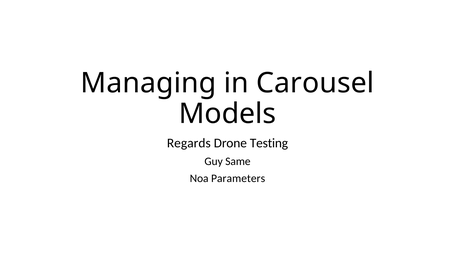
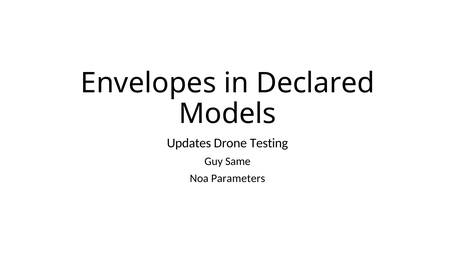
Managing: Managing -> Envelopes (148, 83)
Carousel: Carousel -> Declared (315, 83)
Regards: Regards -> Updates (189, 143)
